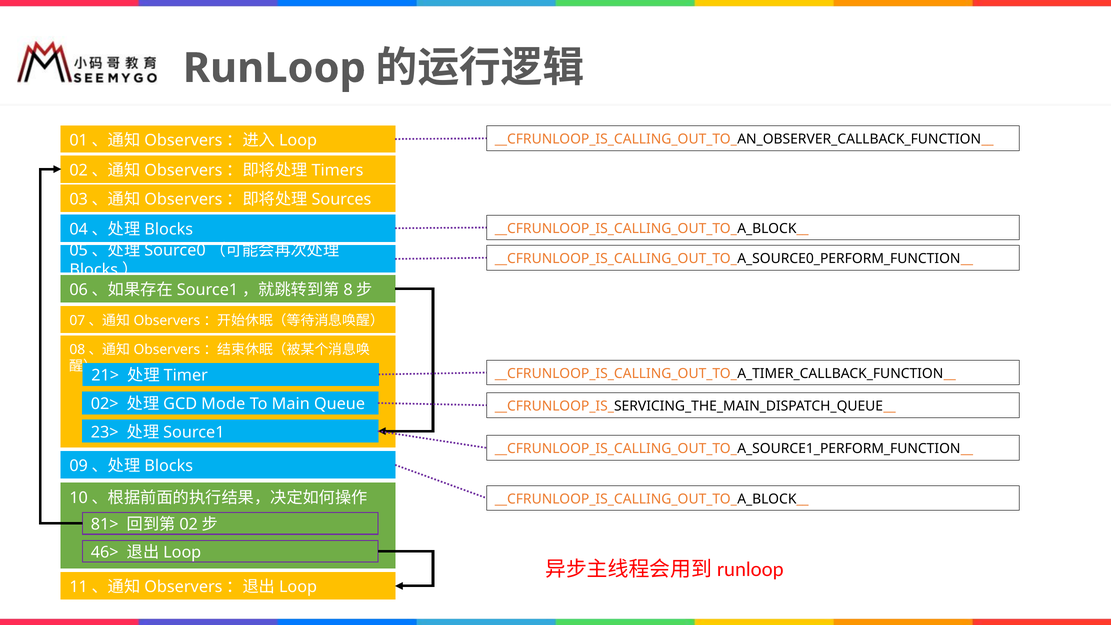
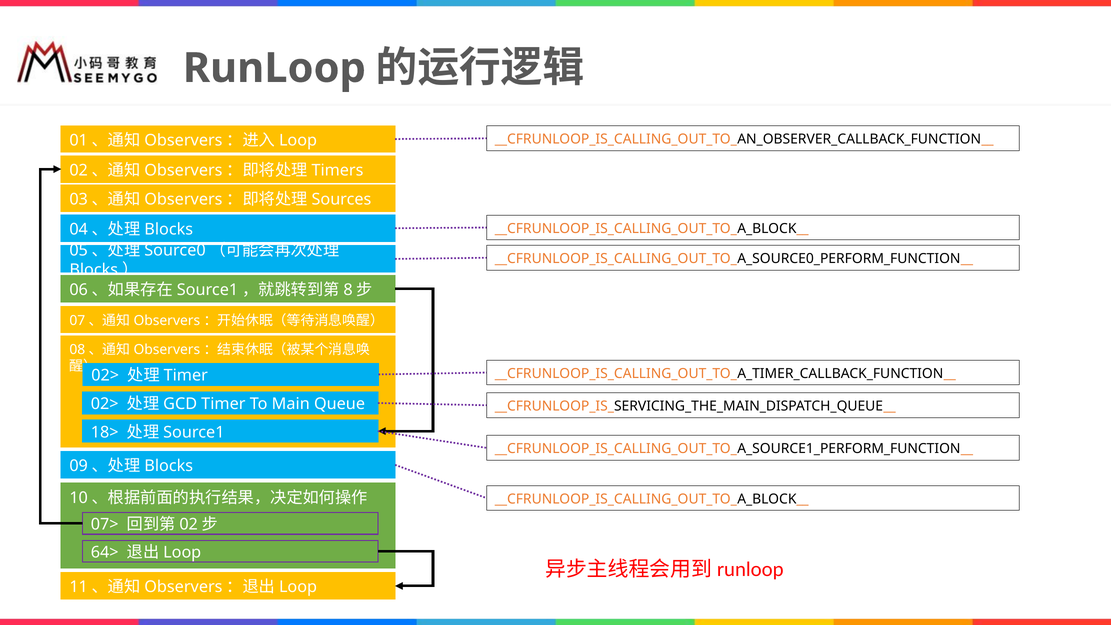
21>: 21> -> 02> (105, 376)
Mode: Mode -> Timer (223, 404)
23>: 23> -> 18> (105, 432)
81>: 81> -> 07> (105, 524)
46>: 46> -> 64> (105, 552)
